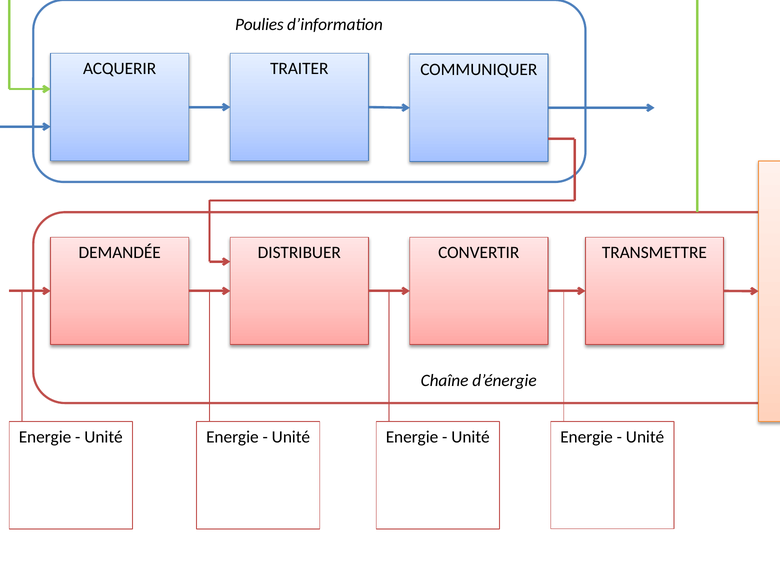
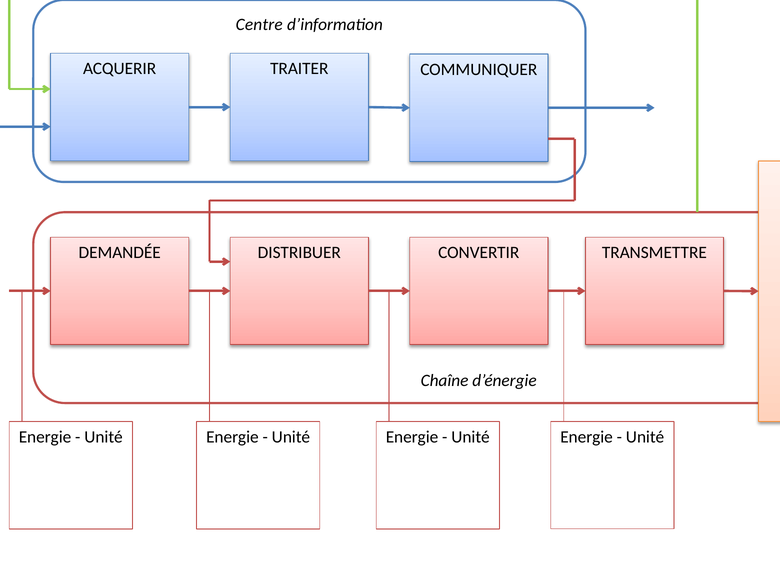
Poulies: Poulies -> Centre (259, 24)
